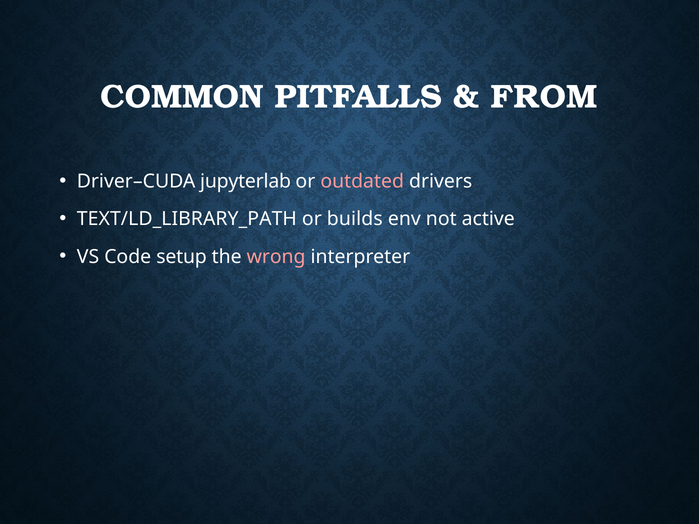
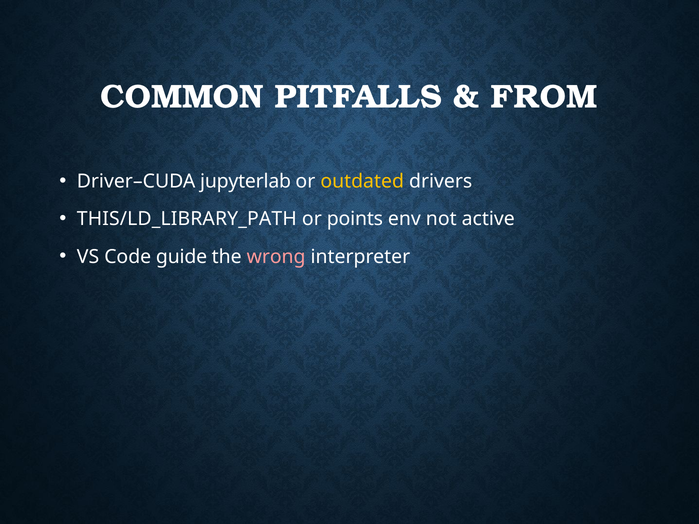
outdated colour: pink -> yellow (362, 181)
TEXT/LD_LIBRARY_PATH: TEXT/LD_LIBRARY_PATH -> THIS/LD_LIBRARY_PATH (187, 219)
builds: builds -> points (355, 219)
setup: setup -> guide (182, 257)
